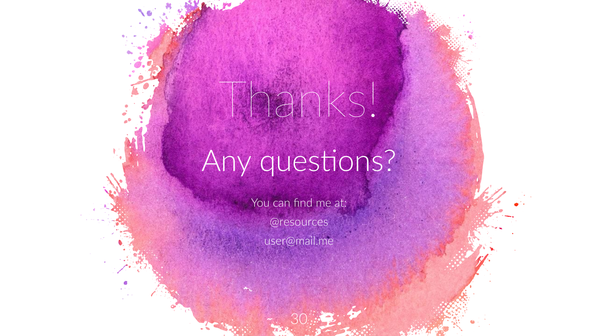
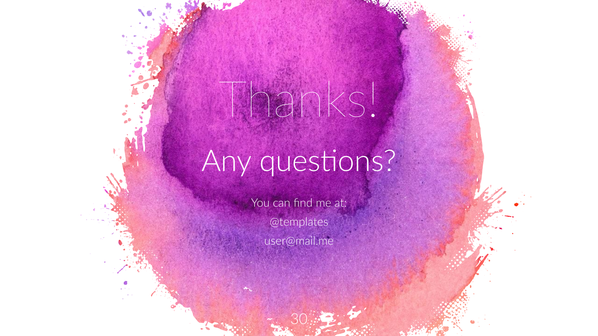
@resources: @resources -> @templates (299, 222)
